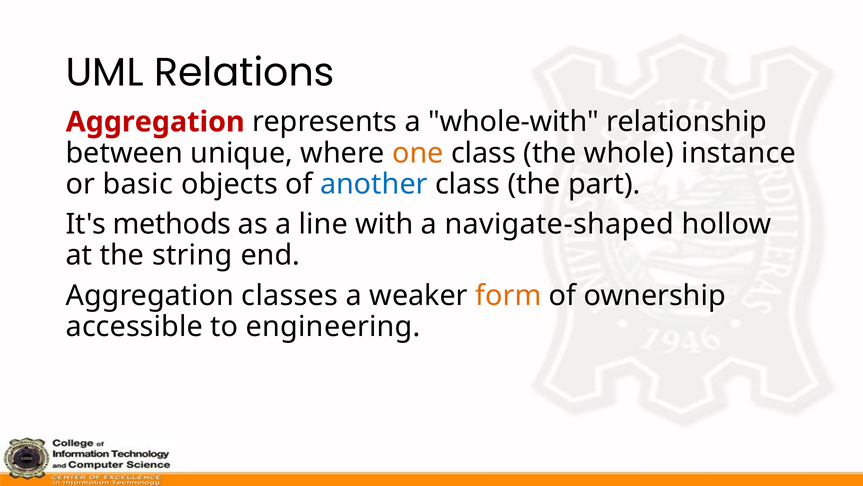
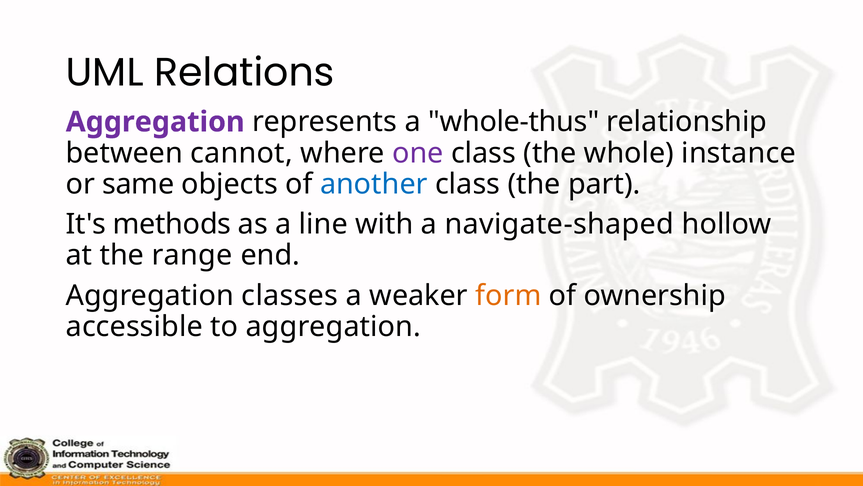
Aggregation colour: red -> purple (155, 122)
whole-with: whole-with -> whole-thus (514, 122)
unique: unique -> cannot (242, 153)
one colour: orange -> purple (418, 153)
basic: basic -> same (138, 184)
string: string -> range (192, 255)
to engineering: engineering -> aggregation (333, 326)
